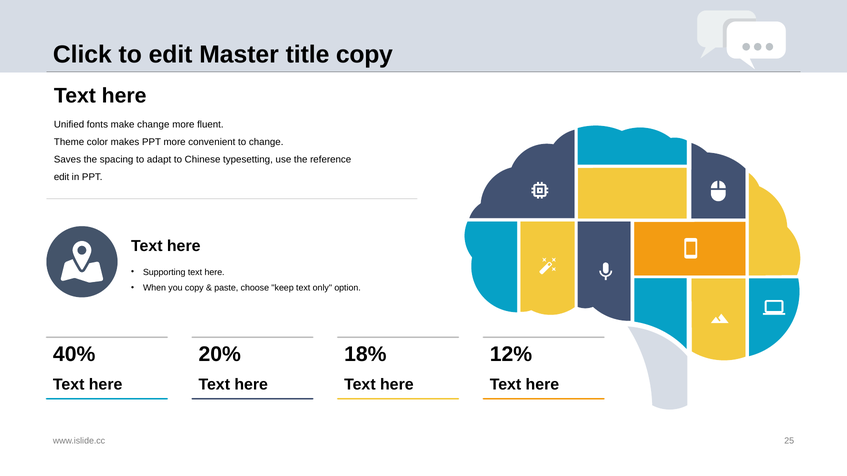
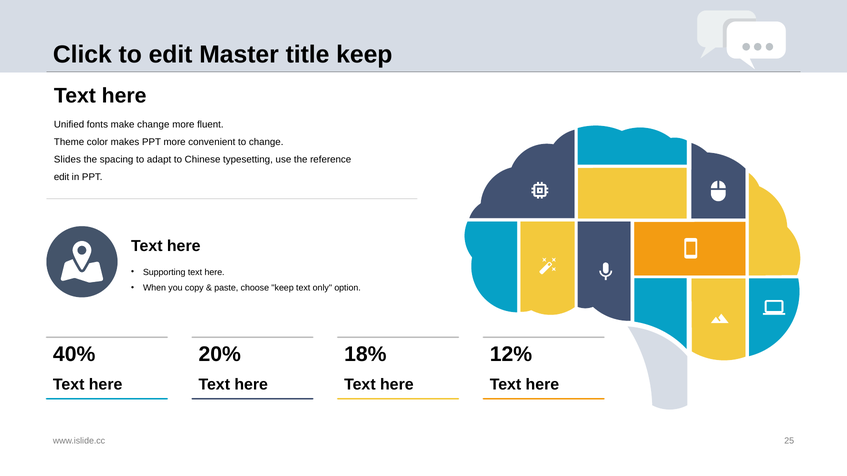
title copy: copy -> keep (364, 55)
Saves: Saves -> Slides (67, 160)
